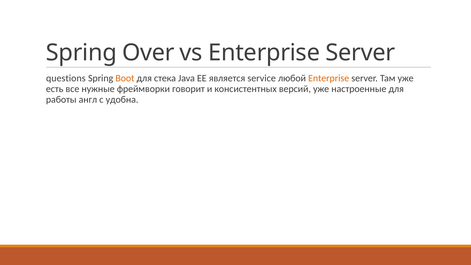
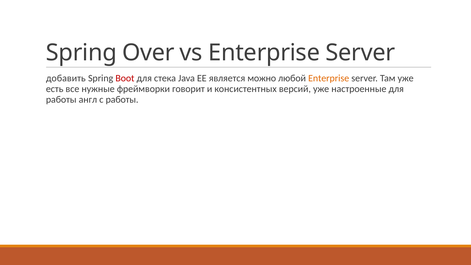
questions: questions -> добавить (66, 78)
Boot colour: orange -> red (125, 78)
service: service -> можно (262, 78)
с удобна: удобна -> работы (122, 99)
